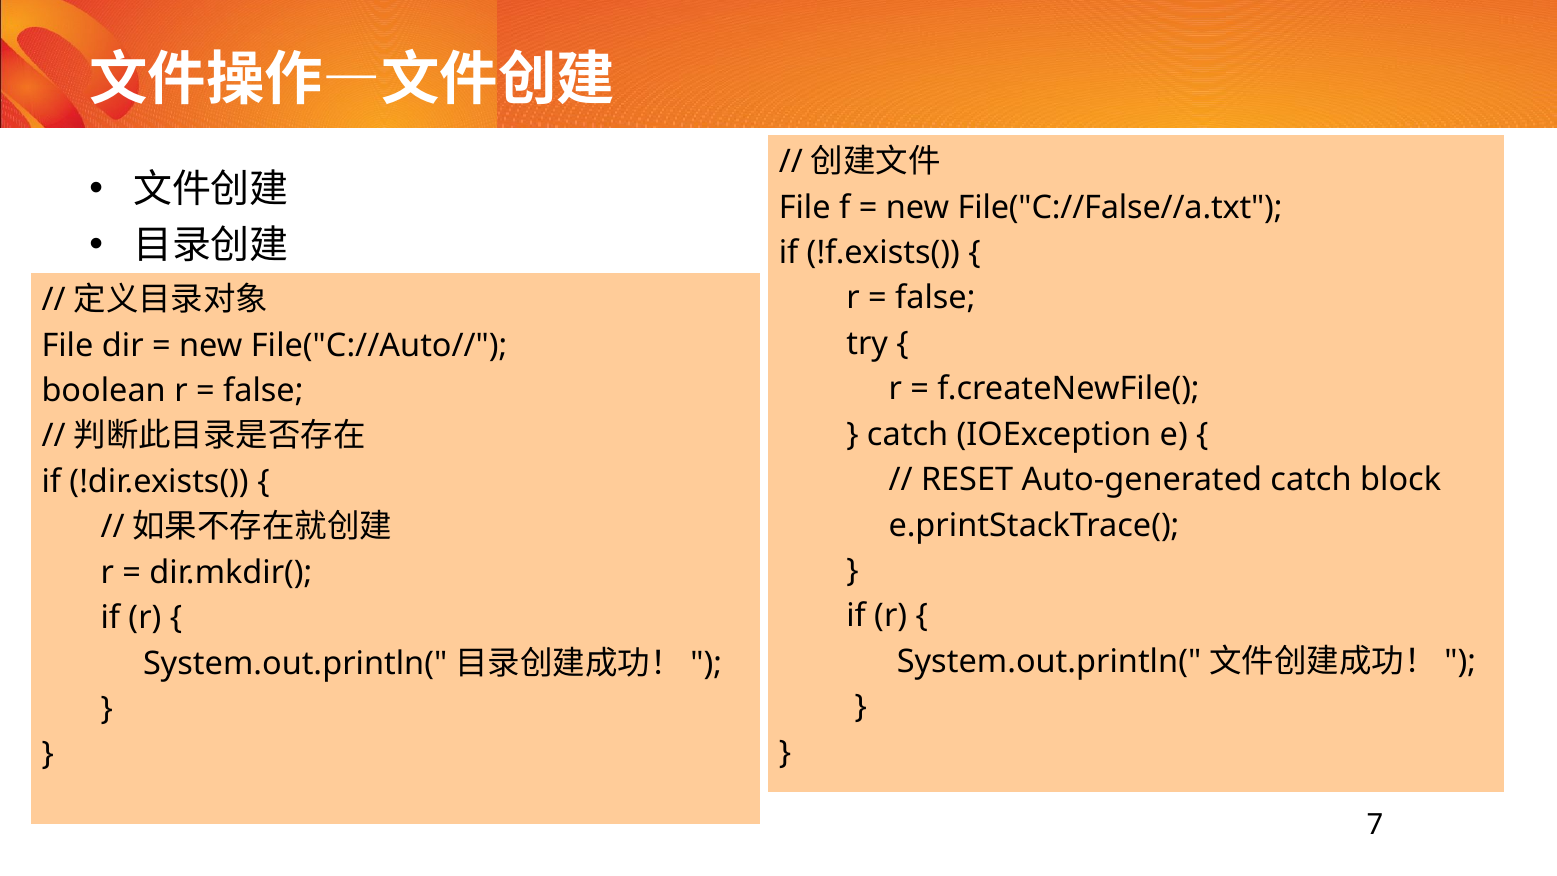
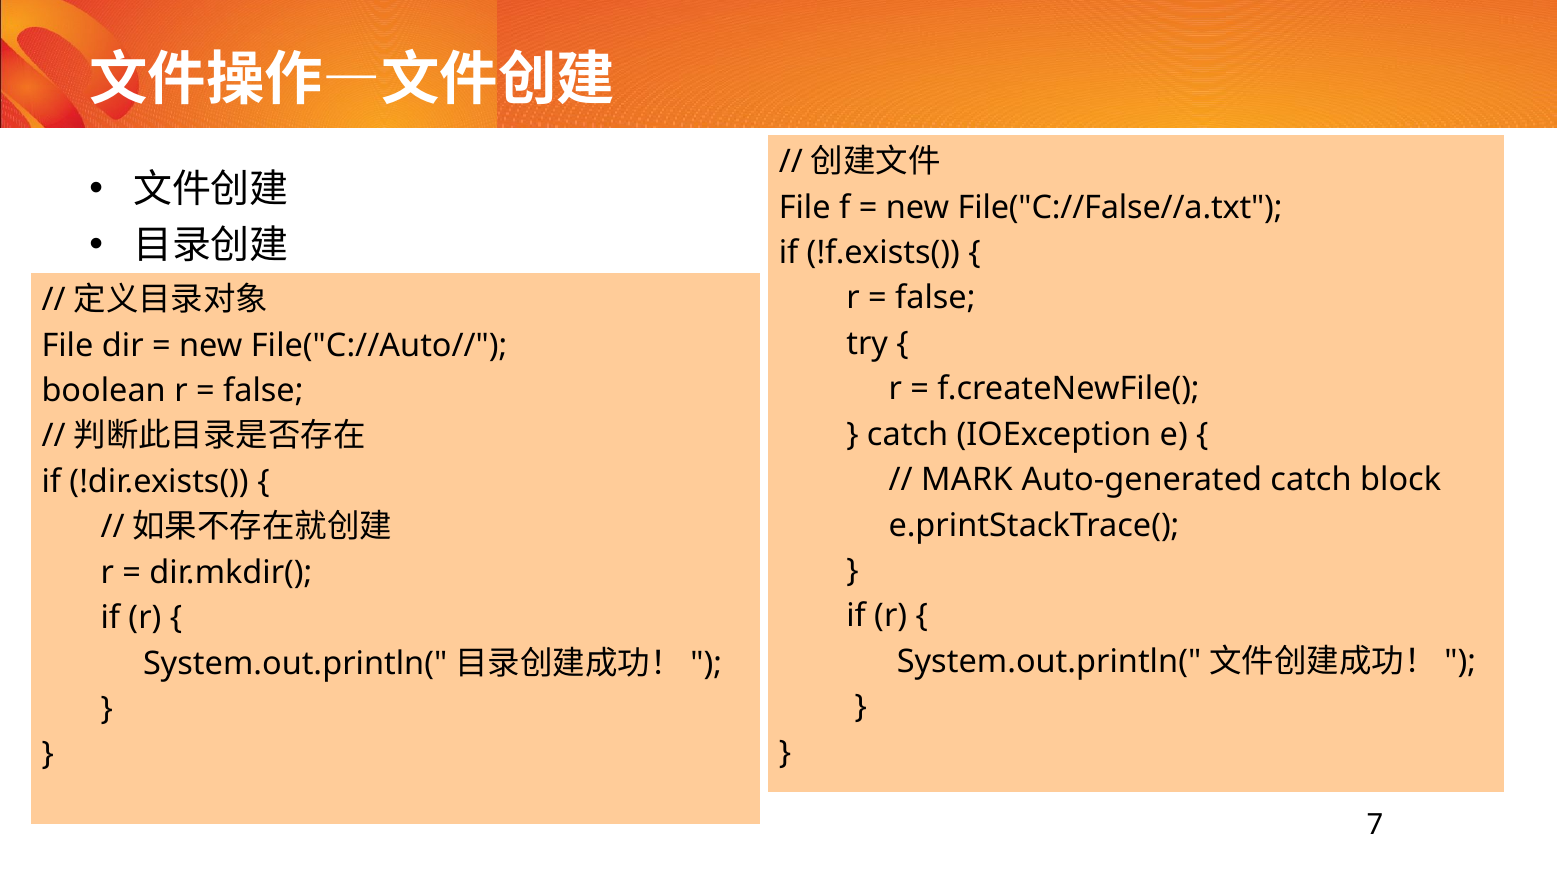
RESET: RESET -> MARK (967, 480)
